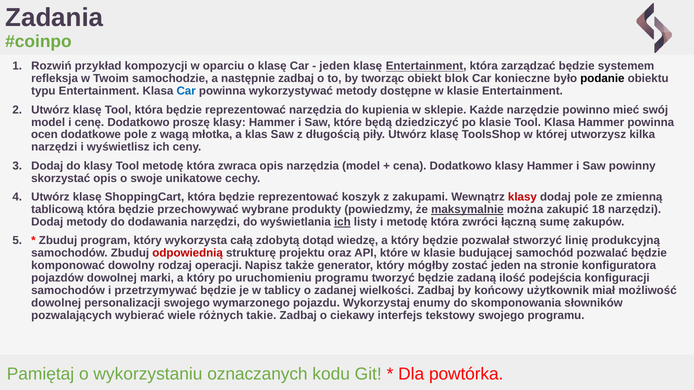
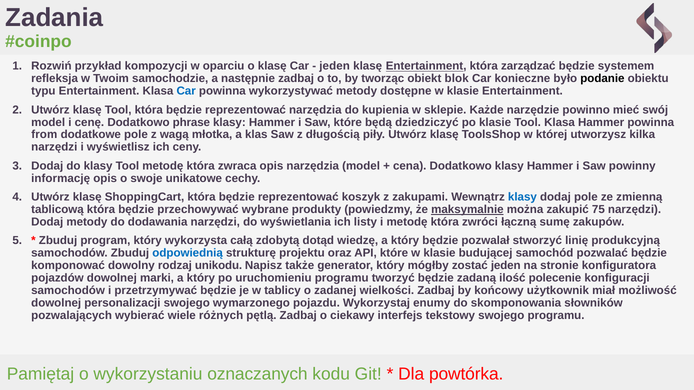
proszę: proszę -> phrase (191, 122)
ocen: ocen -> from (44, 135)
skorzystać: skorzystać -> informację (61, 178)
klasy colour: red -> blue (522, 197)
18: 18 -> 75 (598, 210)
ich underline: present -> none (342, 222)
odpowiednią colour: red -> blue (188, 253)
operacji: operacji -> unikodu (219, 266)
podejścia: podejścia -> polecenie (555, 278)
takie: takie -> pętlą (261, 316)
